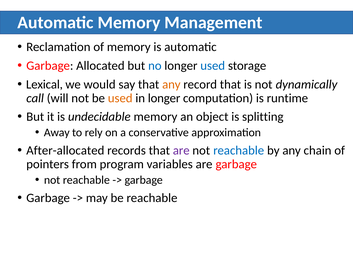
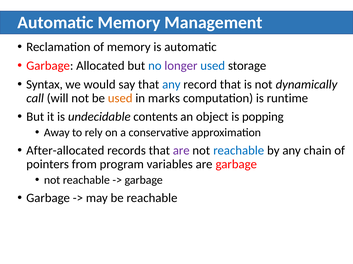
longer colour: black -> purple (181, 66)
Lexical: Lexical -> Syntax (44, 85)
any colour: orange -> blue (171, 85)
in longer: longer -> marks (164, 98)
undecidable memory: memory -> contents (156, 117)
splitting: splitting -> popping (263, 117)
